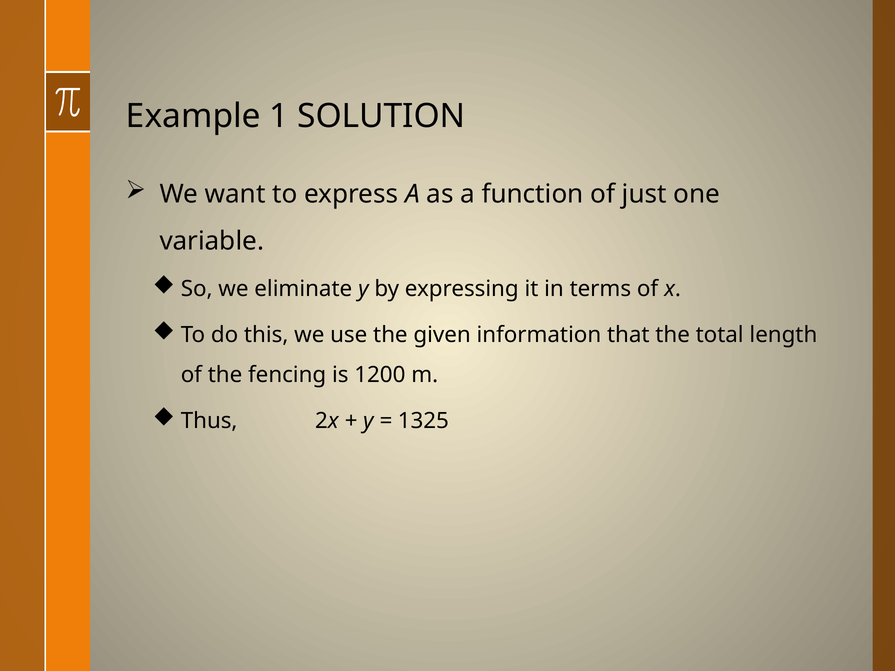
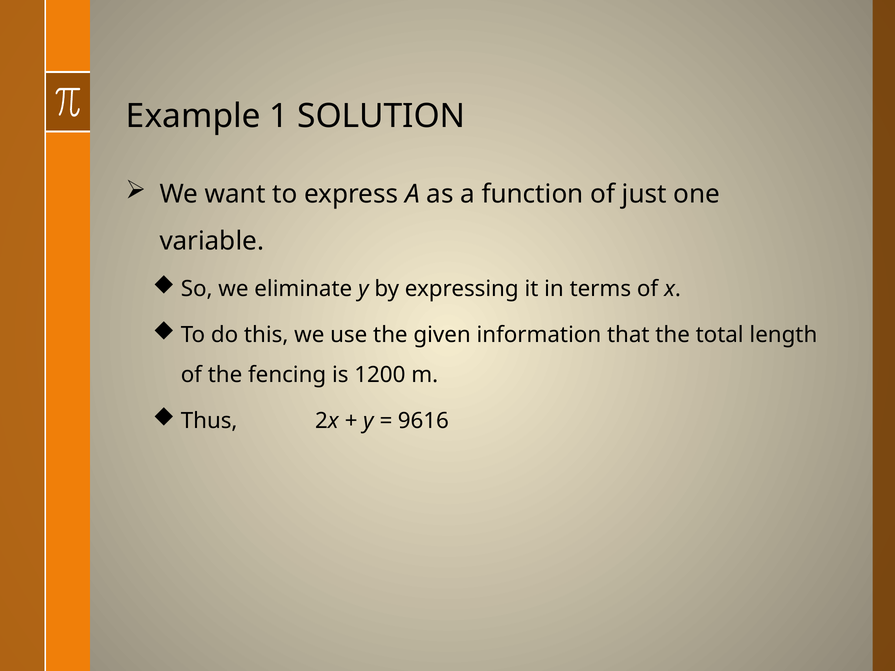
1325: 1325 -> 9616 (423, 421)
